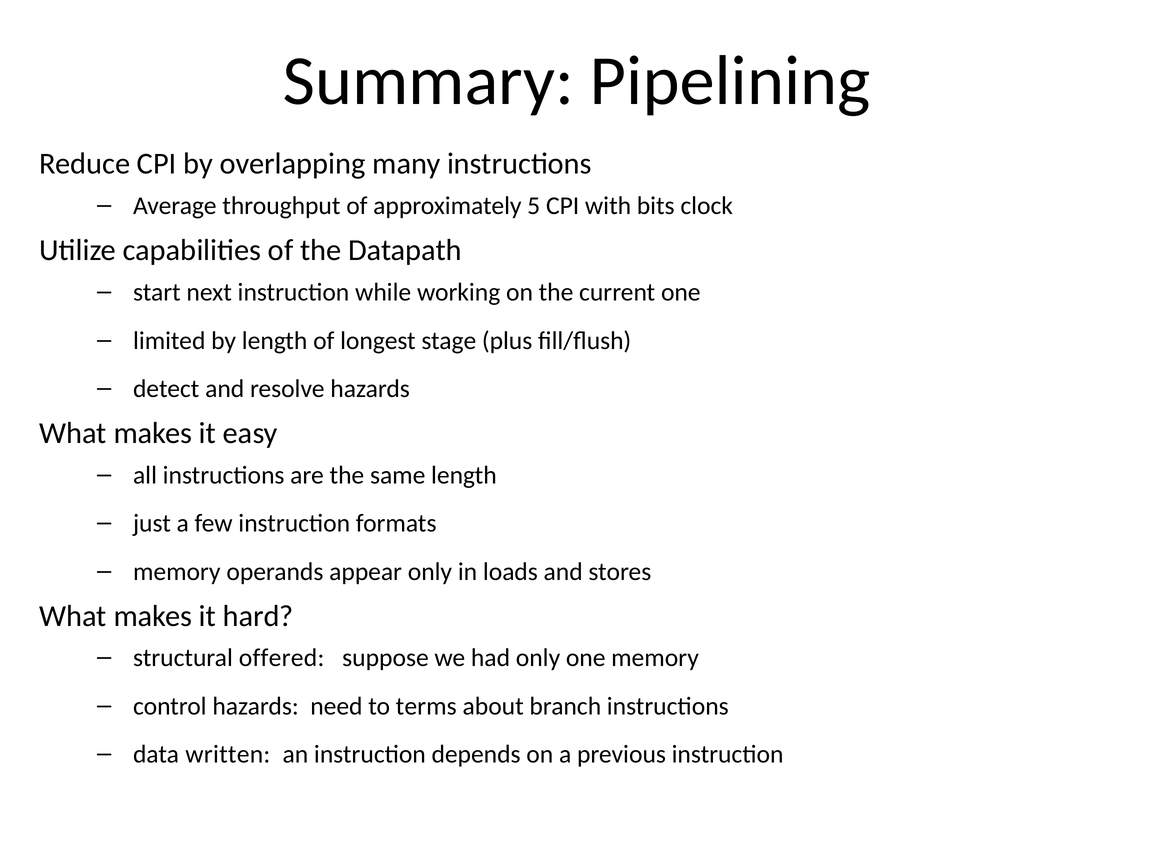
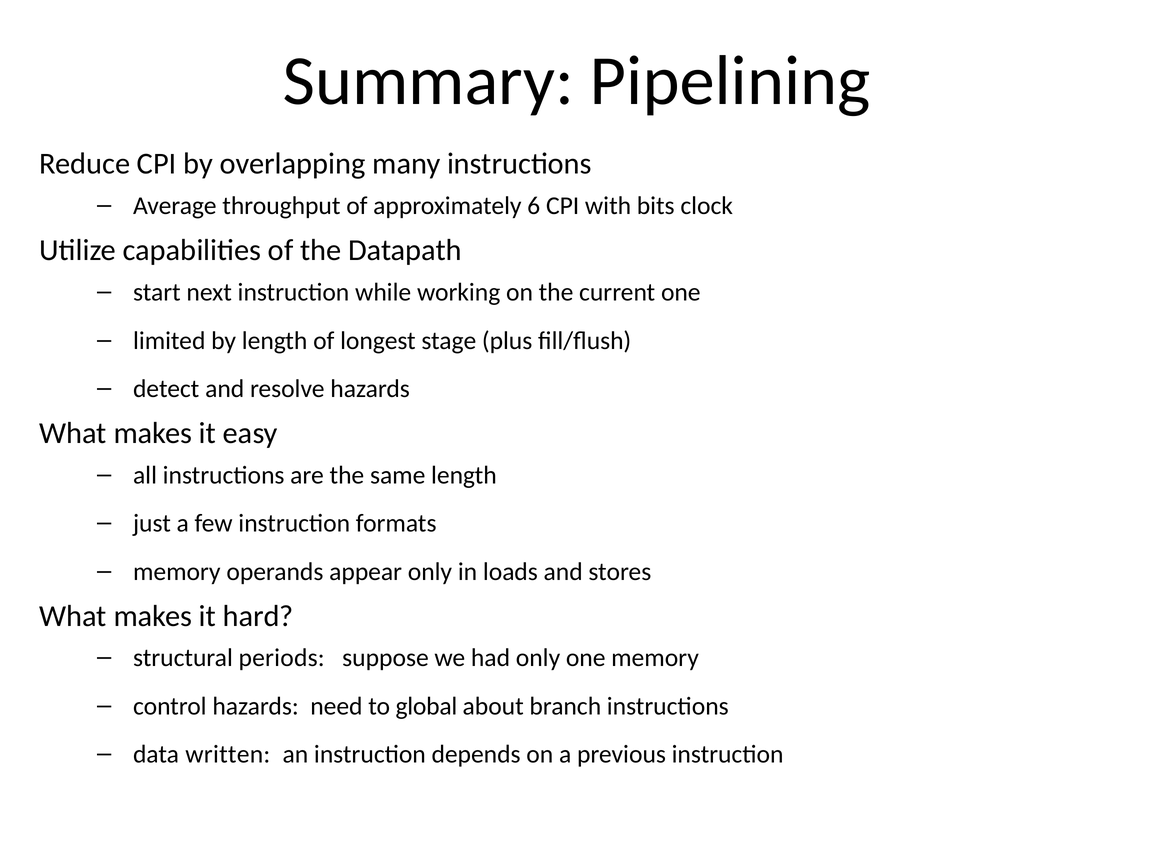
5: 5 -> 6 (534, 206)
offered: offered -> periods (282, 658)
terms: terms -> global (426, 707)
